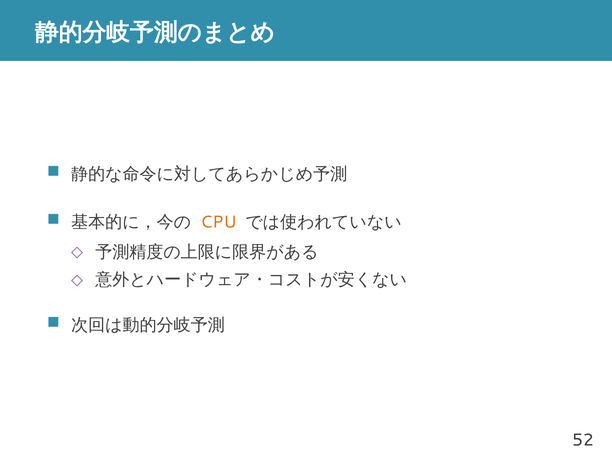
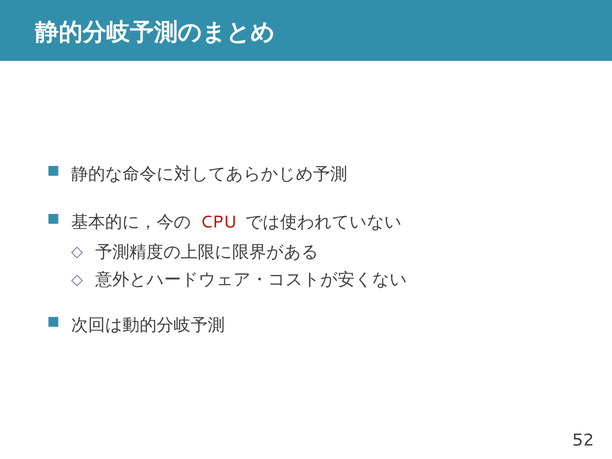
CPU colour: orange -> red (218, 222)
